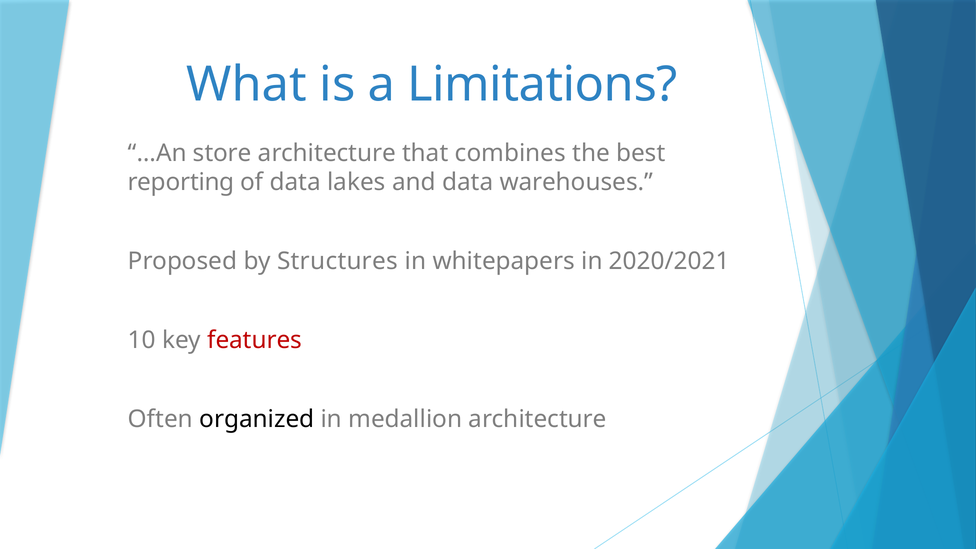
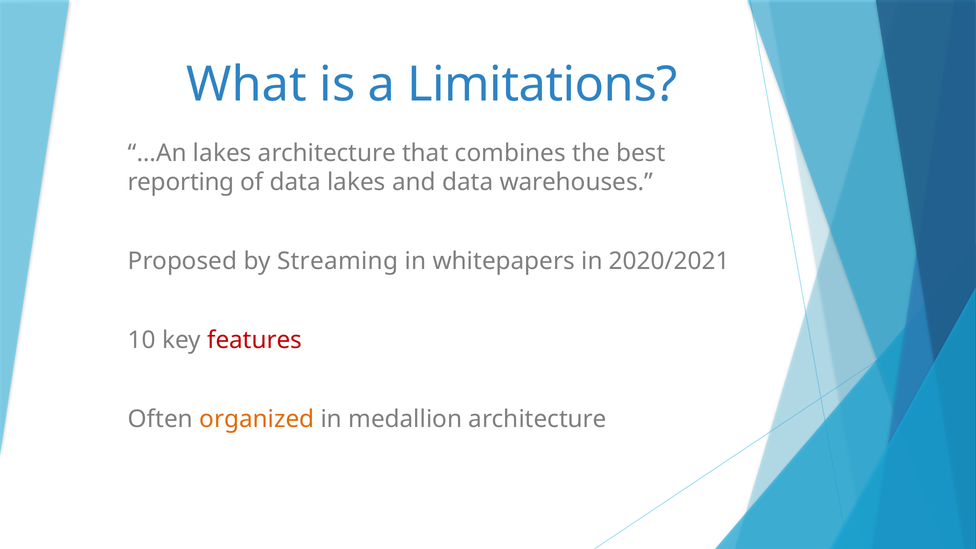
…An store: store -> lakes (222, 153)
Structures: Structures -> Streaming (338, 261)
organized colour: black -> orange (257, 419)
